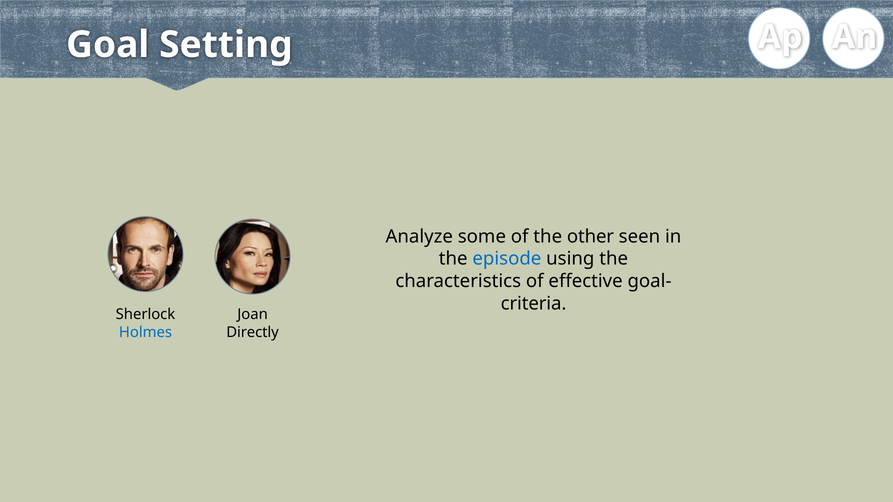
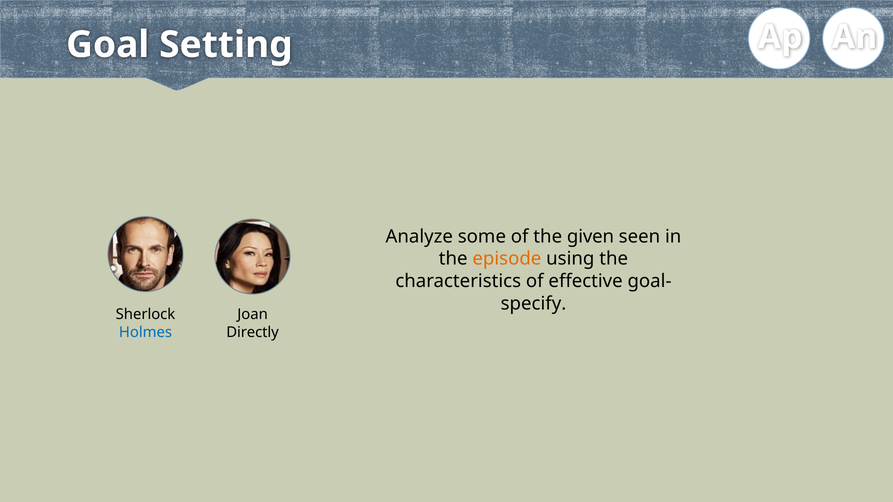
other: other -> given (591, 237)
episode colour: blue -> orange (507, 259)
criteria: criteria -> specify (533, 304)
